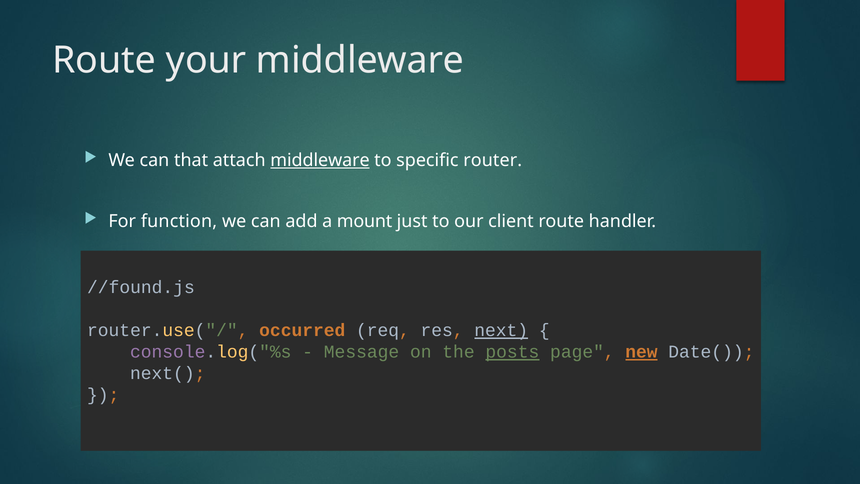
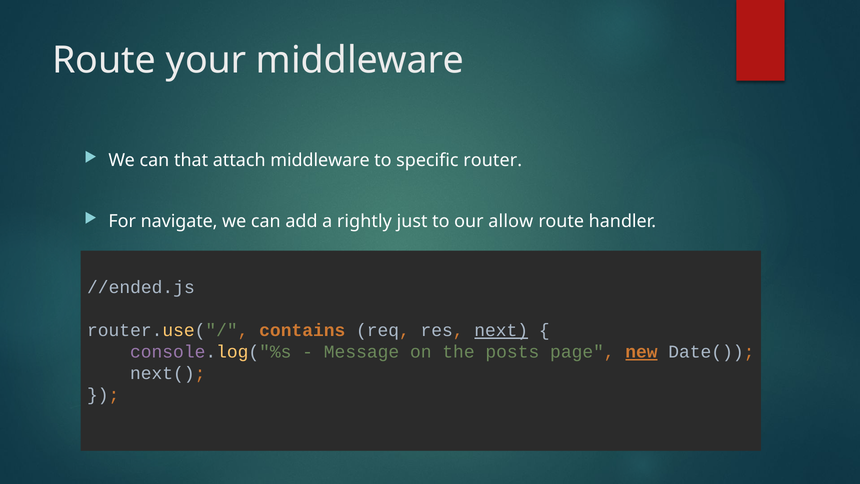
middleware underline: present -> none (320, 160)
function: function -> navigate (179, 221)
mount: mount -> rightly (364, 221)
client: client -> allow (511, 221)
//found.js: //found.js -> //ended.js (141, 287)
occurred: occurred -> contains (302, 330)
posts underline: present -> none (512, 352)
